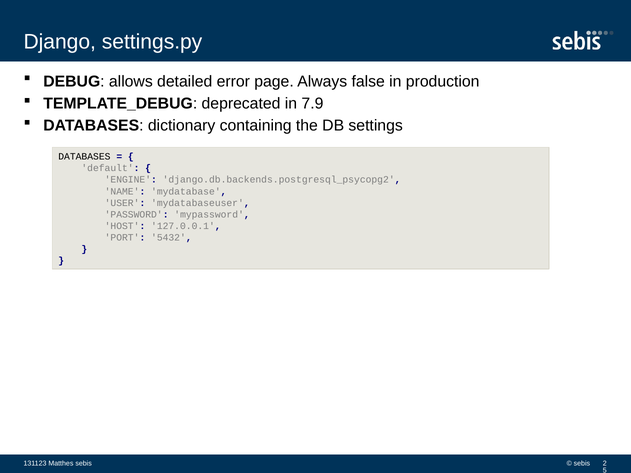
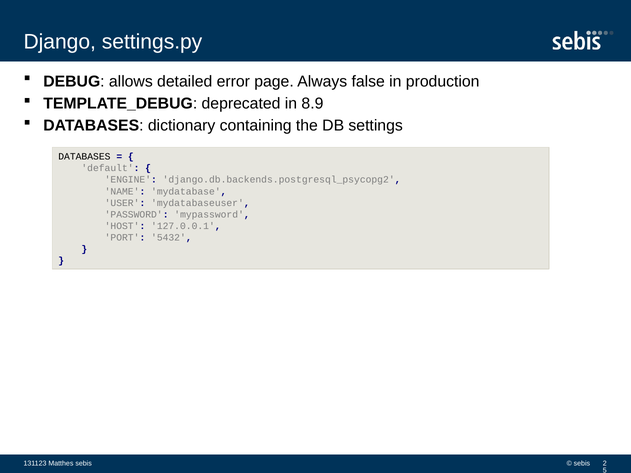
7.9: 7.9 -> 8.9 (312, 104)
